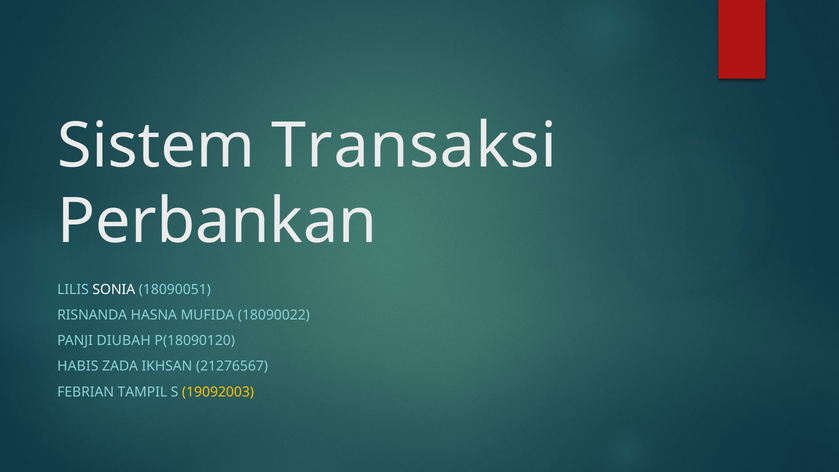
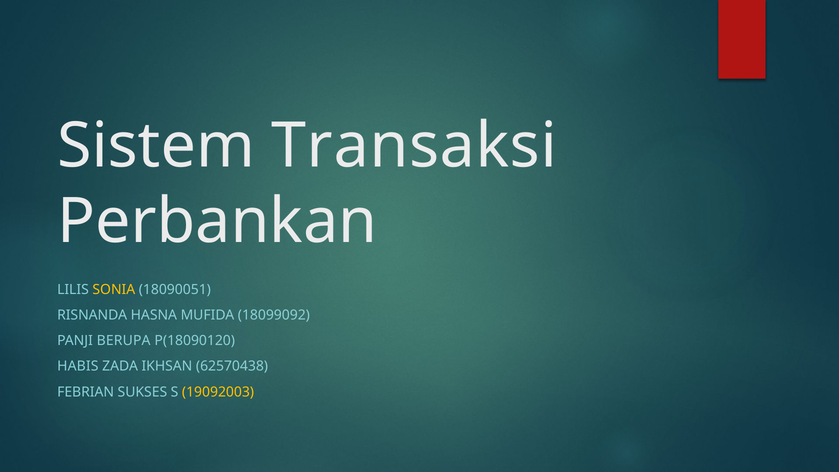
SONIA colour: white -> yellow (114, 290)
18090022: 18090022 -> 18099092 (274, 315)
DIUBAH: DIUBAH -> BERUPA (124, 341)
21276567: 21276567 -> 62570438 (232, 366)
TAMPIL: TAMPIL -> SUKSES (142, 392)
